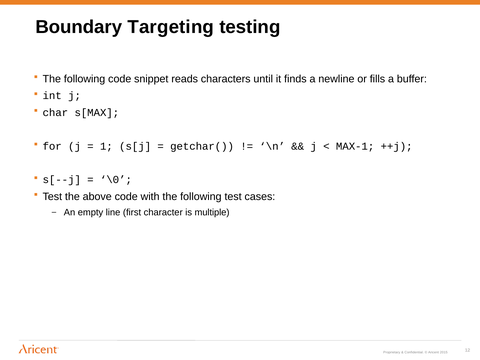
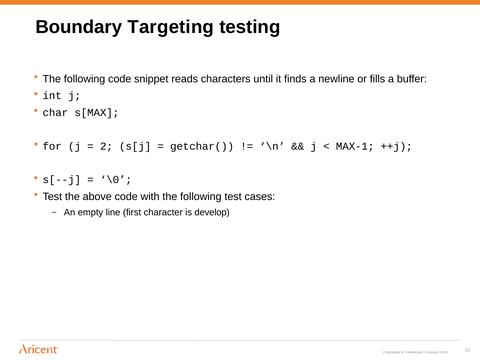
1: 1 -> 2 (106, 146)
multiple: multiple -> develop (212, 212)
